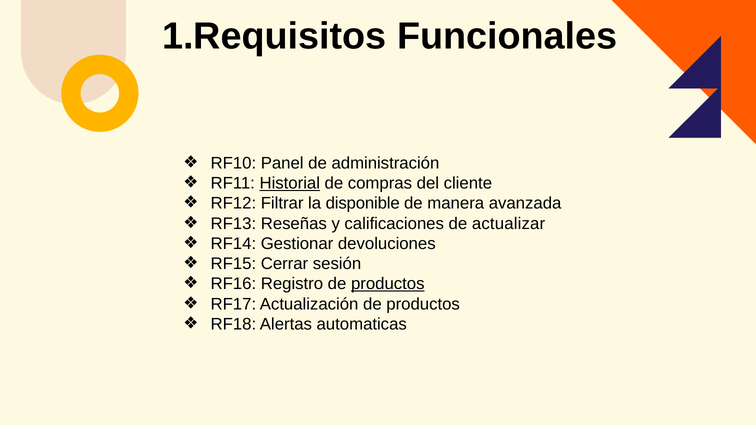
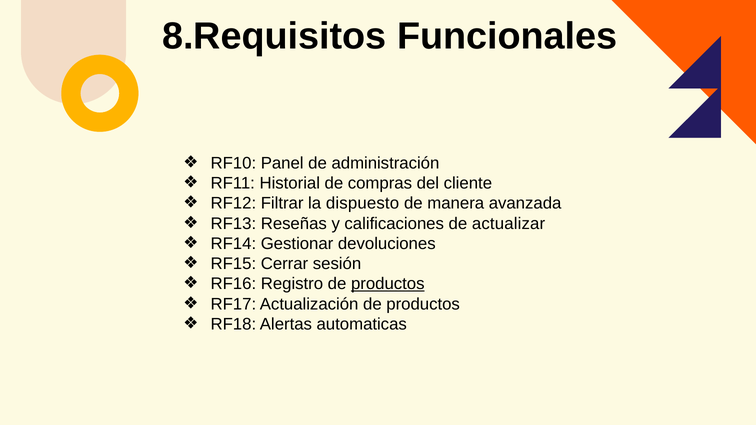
1.Requisitos: 1.Requisitos -> 8.Requisitos (274, 36)
Historial underline: present -> none (290, 183)
disponible: disponible -> dispuesto (363, 204)
